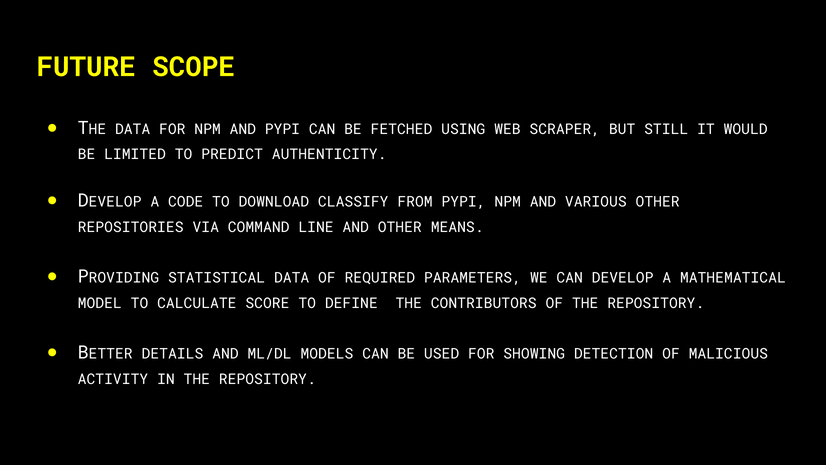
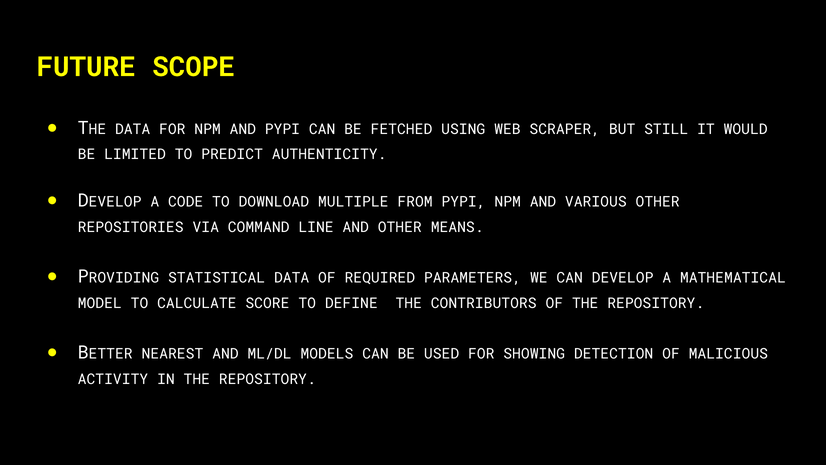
CLASSIFY: CLASSIFY -> MULTIPLE (353, 202)
DETAILS: DETAILS -> NEAREST (172, 354)
